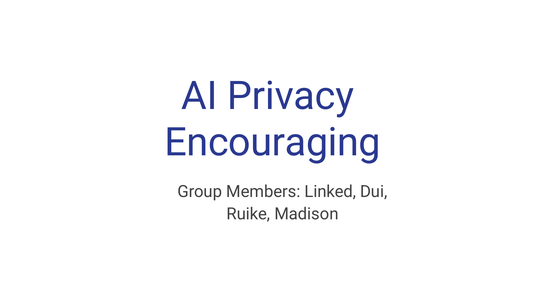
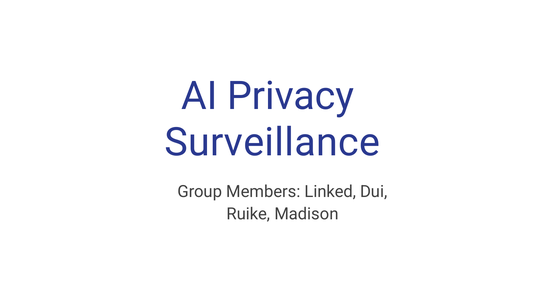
Encouraging: Encouraging -> Surveillance (272, 142)
